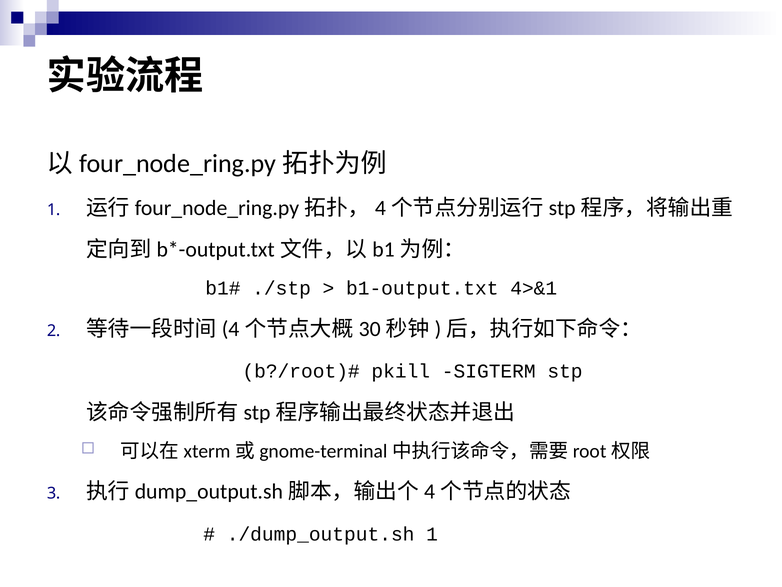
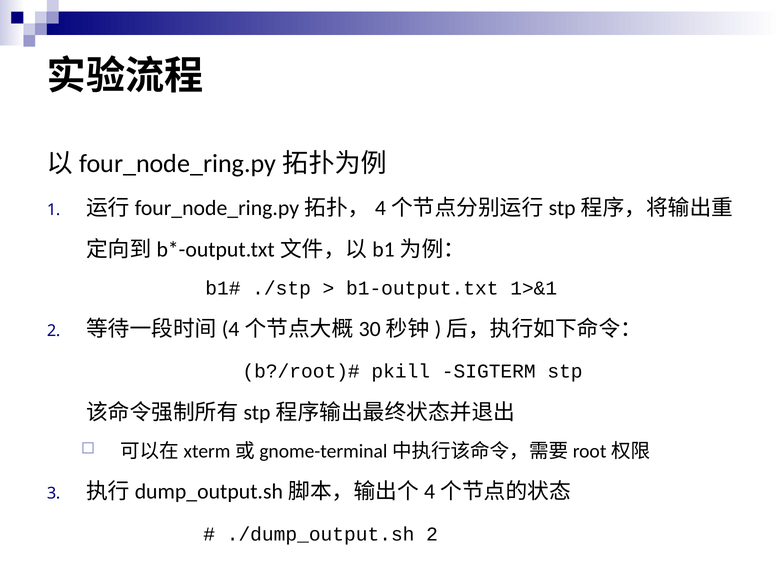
4>&1: 4>&1 -> 1>&1 (534, 288)
./dump_output.sh 1: 1 -> 2 (432, 534)
